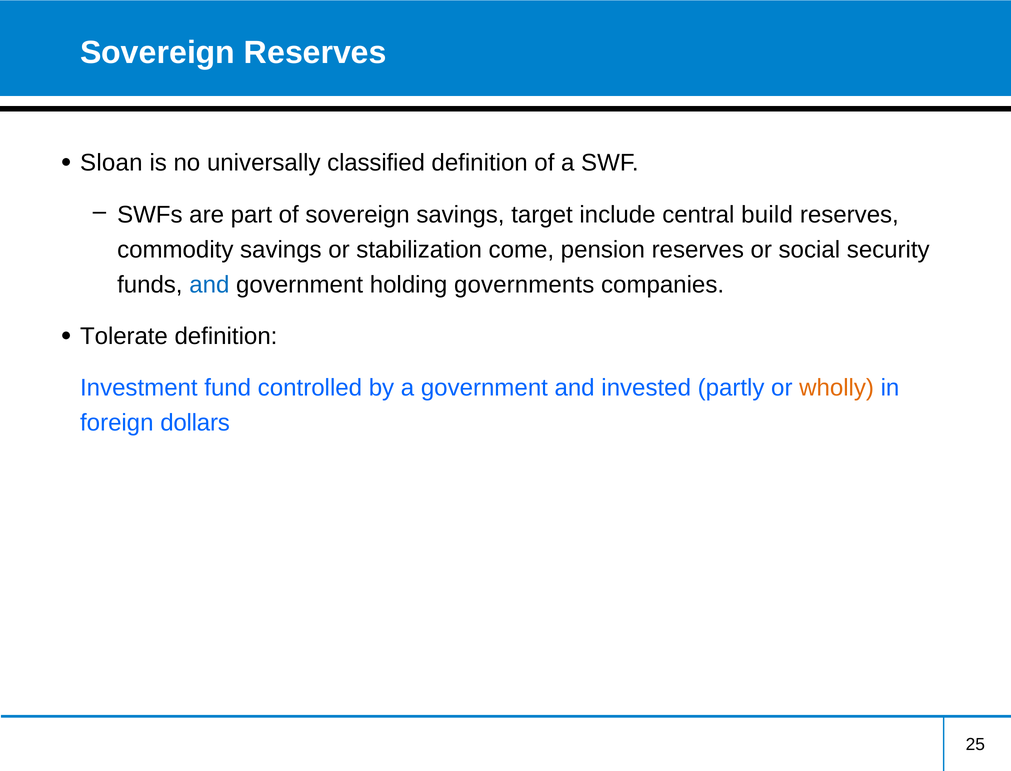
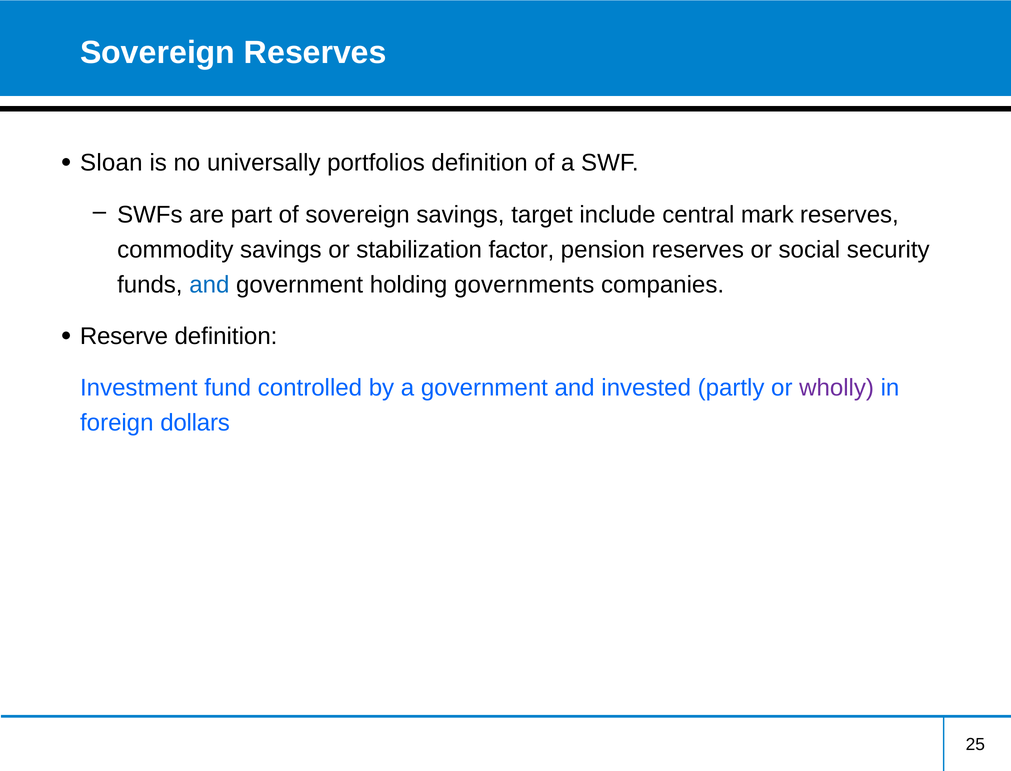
classified: classified -> portfolios (376, 163)
build: build -> mark (767, 215)
come: come -> factor (521, 250)
Tolerate: Tolerate -> Reserve (124, 336)
wholly colour: orange -> purple (837, 388)
